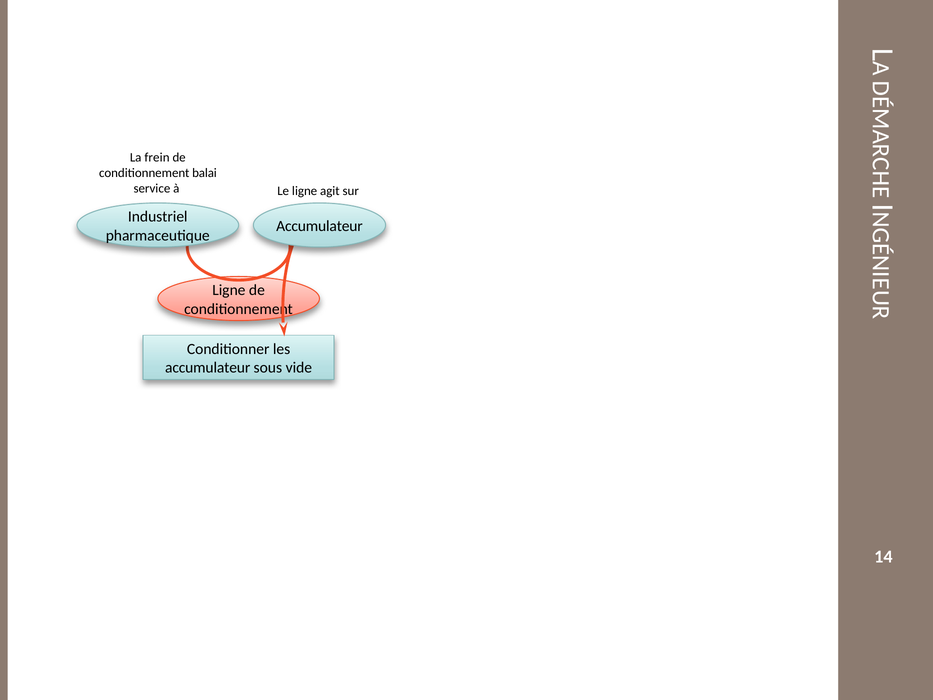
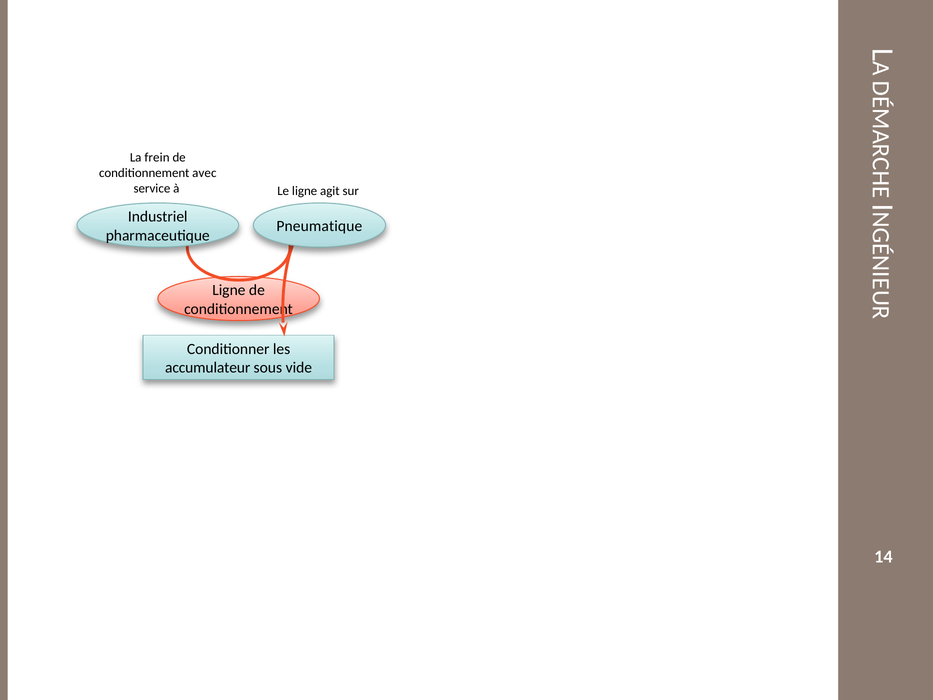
balai: balai -> avec (204, 173)
Accumulateur: Accumulateur -> Pneumatique (319, 226)
